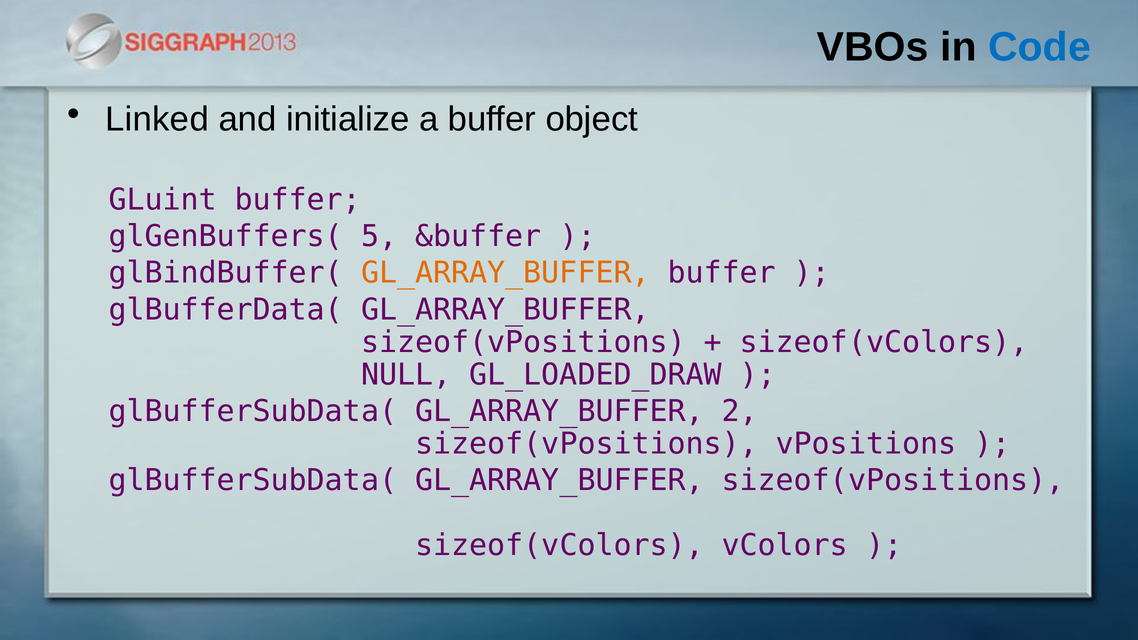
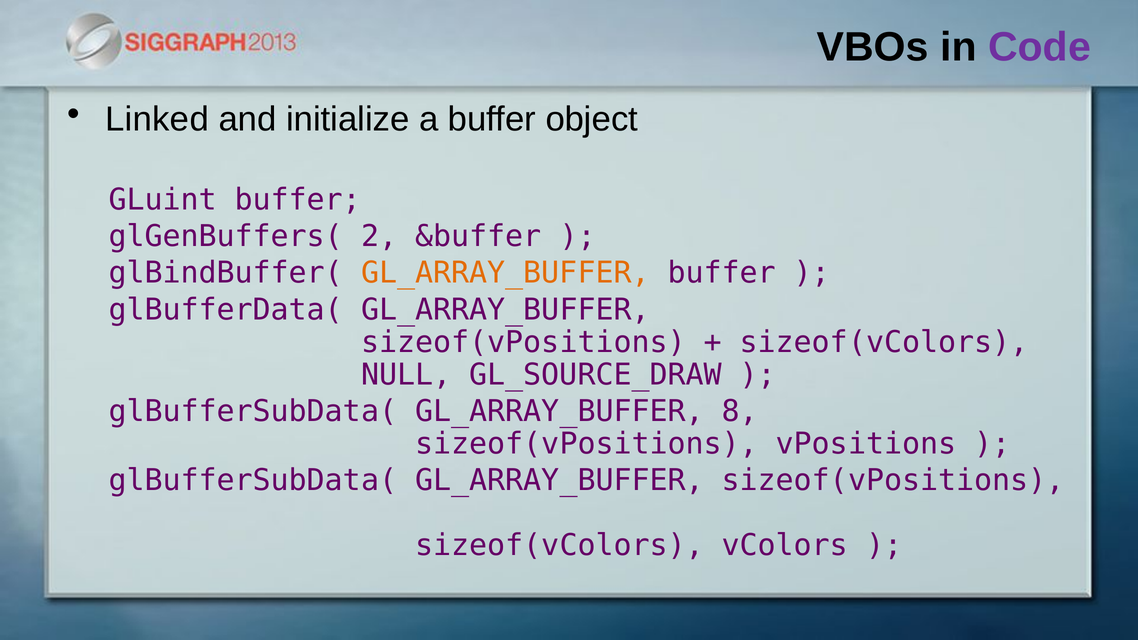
Code colour: blue -> purple (1039, 47)
5: 5 -> 2 (379, 236)
GL_LOADED_DRAW: GL_LOADED_DRAW -> GL_SOURCE_DRAW (596, 375)
2: 2 -> 8 (740, 411)
